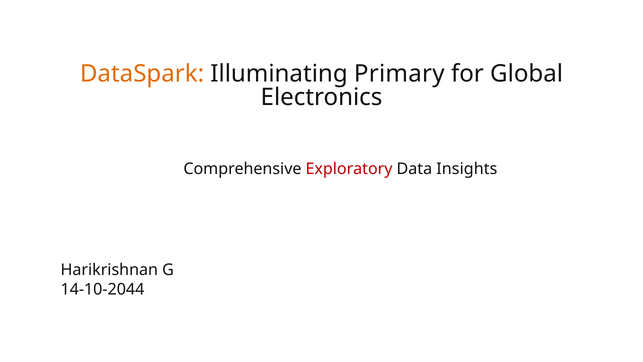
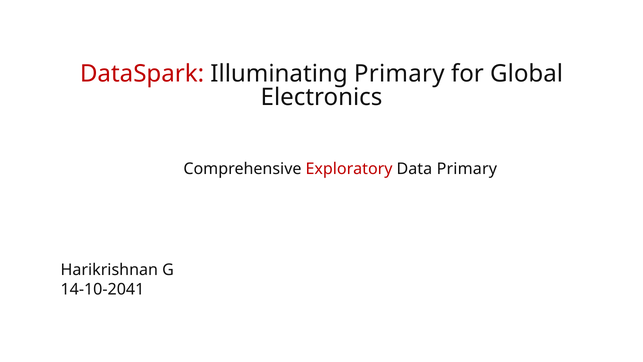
DataSpark colour: orange -> red (142, 74)
Data Insights: Insights -> Primary (467, 169)
14-10-2044: 14-10-2044 -> 14-10-2041 (102, 289)
